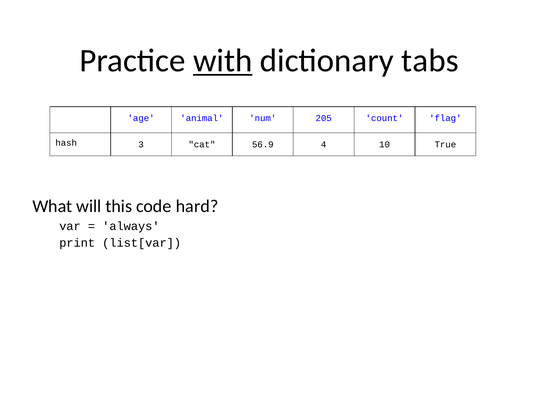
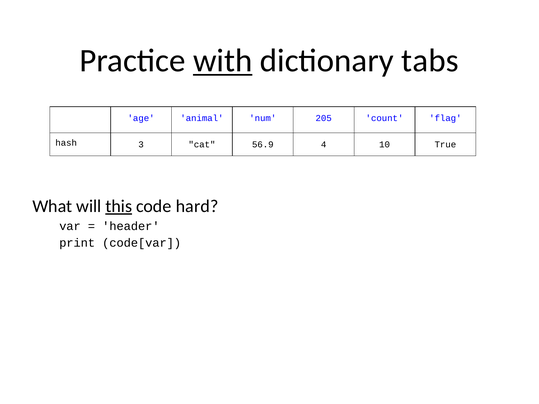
this underline: none -> present (119, 206)
always: always -> header (131, 226)
list[var: list[var -> code[var (142, 243)
